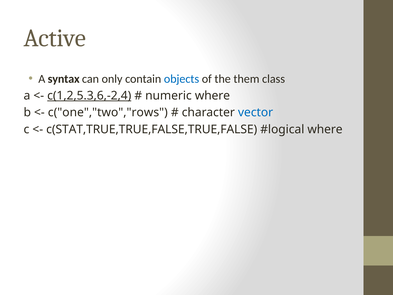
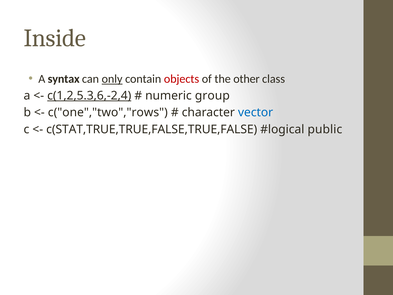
Active: Active -> Inside (55, 38)
only underline: none -> present (112, 79)
objects colour: blue -> red (182, 79)
them: them -> other (247, 79)
numeric where: where -> group (212, 96)
where: where -> public (325, 129)
